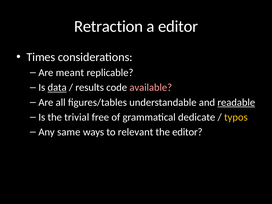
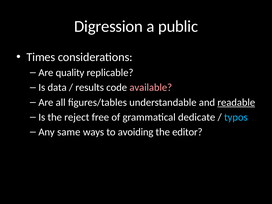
Retraction: Retraction -> Digression (109, 26)
a editor: editor -> public (178, 26)
meant: meant -> quality (70, 73)
data underline: present -> none (57, 88)
trivial: trivial -> reject (77, 117)
typos colour: yellow -> light blue (236, 117)
relevant: relevant -> avoiding (136, 132)
